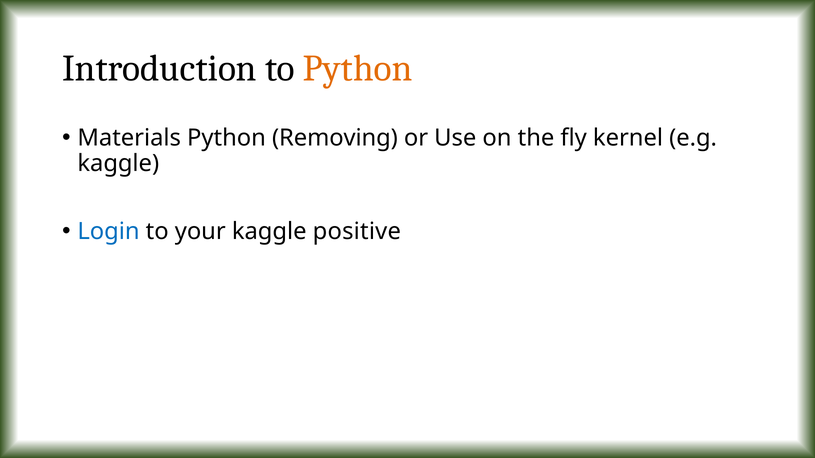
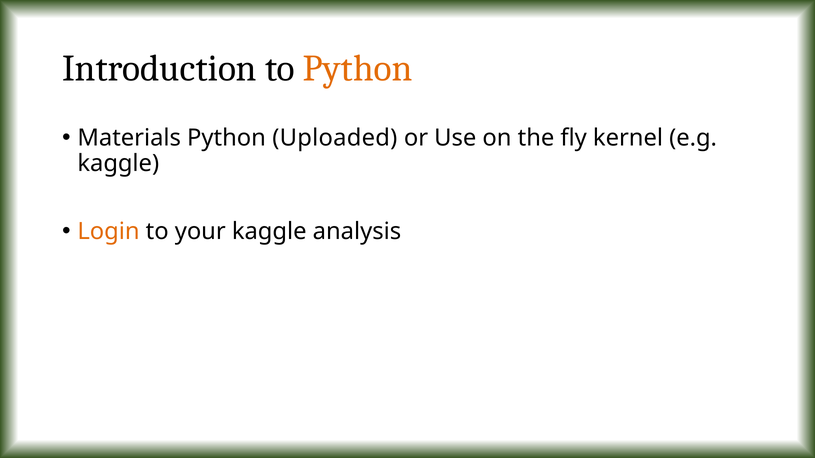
Removing: Removing -> Uploaded (335, 138)
Login colour: blue -> orange (109, 232)
positive: positive -> analysis (357, 232)
